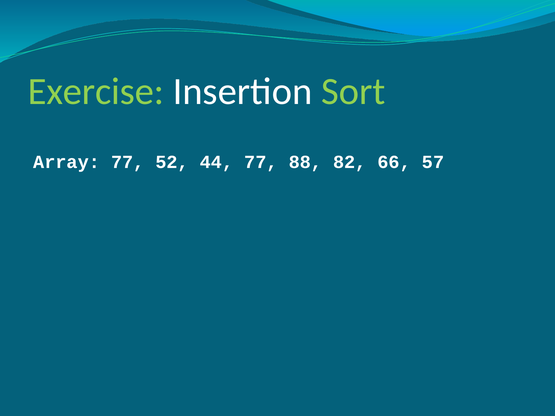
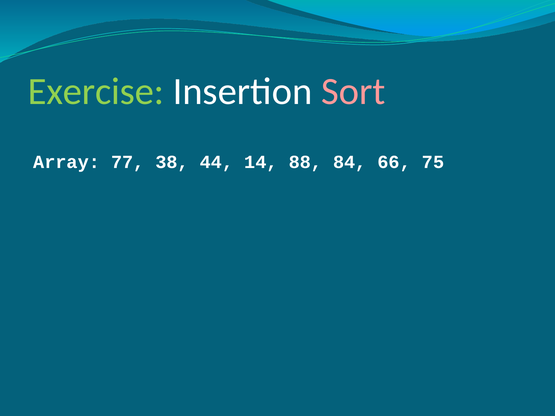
Sort colour: light green -> pink (353, 92)
52: 52 -> 38 (172, 162)
44 77: 77 -> 14 (261, 162)
82: 82 -> 84 (350, 162)
57: 57 -> 75 (433, 162)
